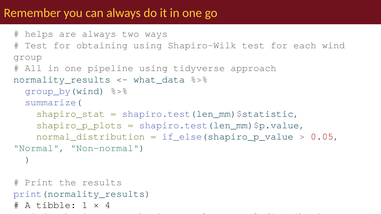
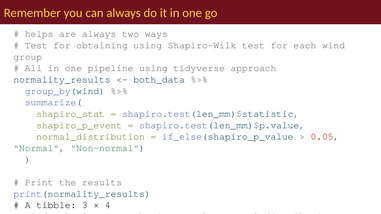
what_data: what_data -> both_data (159, 80)
shapiro_p_plots: shapiro_p_plots -> shapiro_p_event (79, 125)
tibble 1: 1 -> 3 (85, 205)
